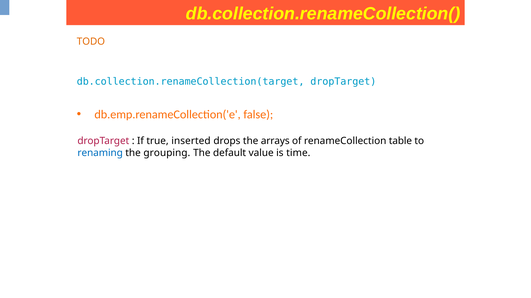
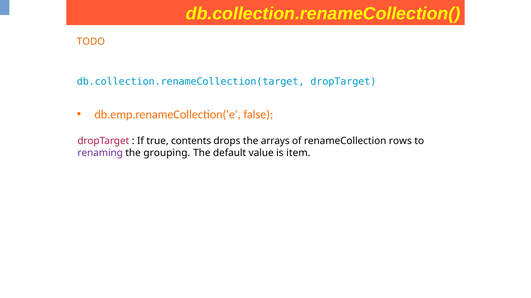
inserted: inserted -> contents (191, 141)
table: table -> rows (400, 141)
renaming colour: blue -> purple (100, 153)
time: time -> item (298, 153)
